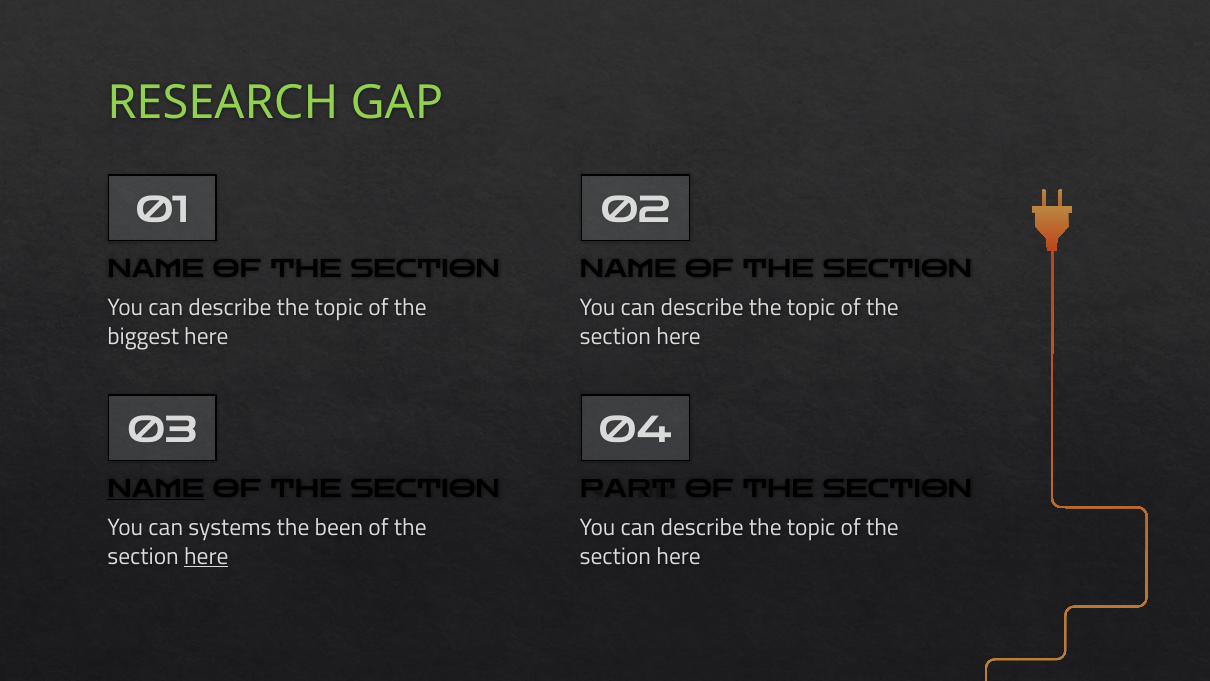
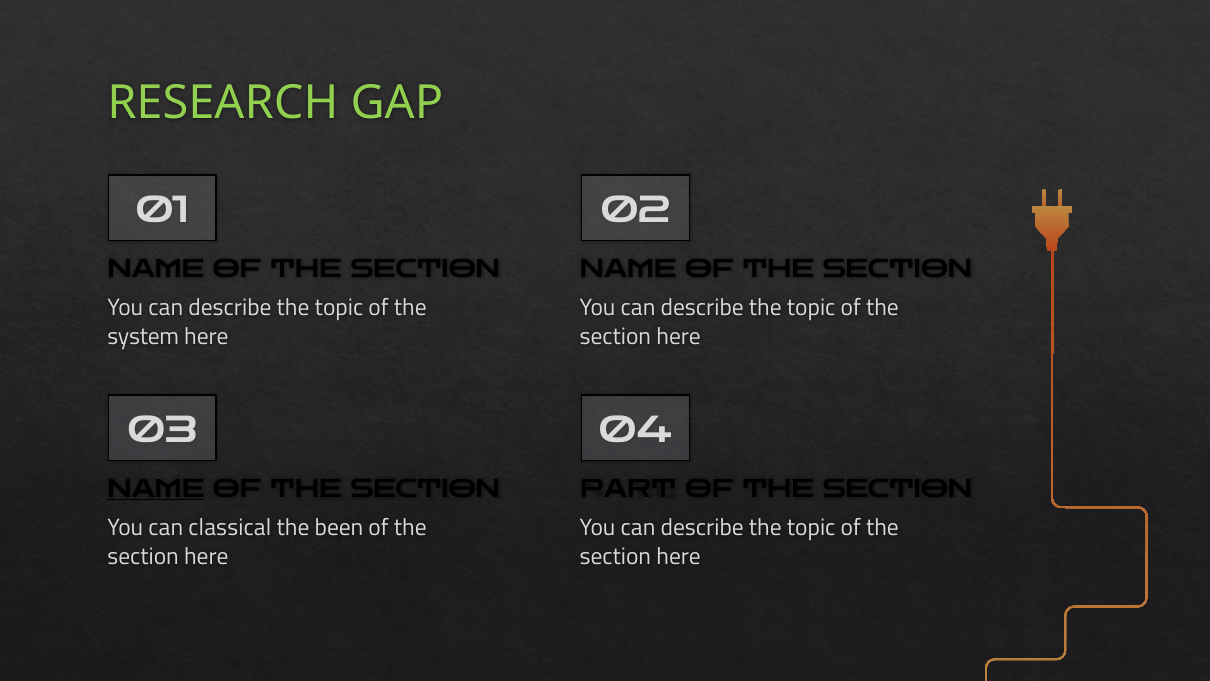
biggest: biggest -> system (143, 336)
systems: systems -> classical (230, 528)
here underline: present -> none (206, 556)
